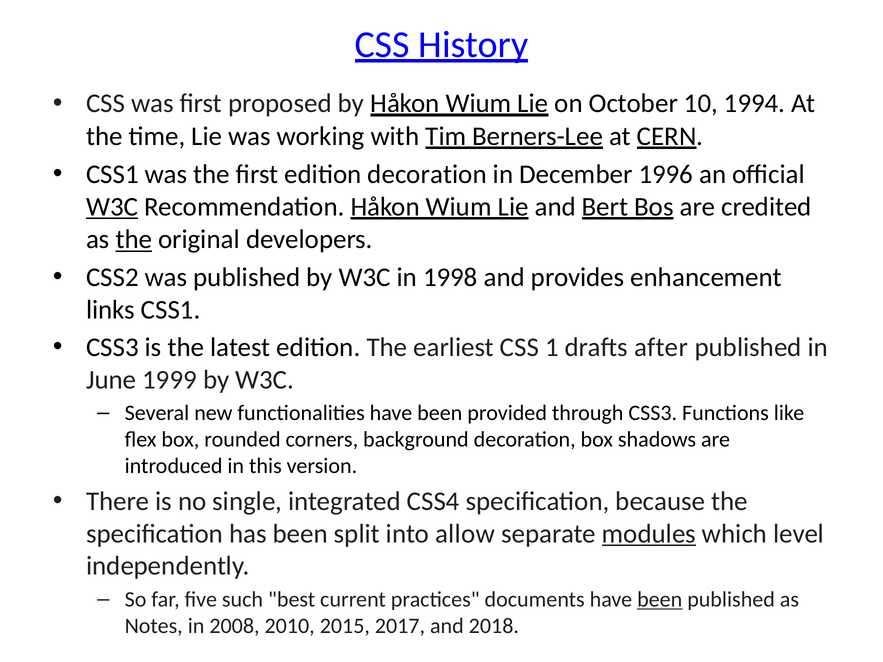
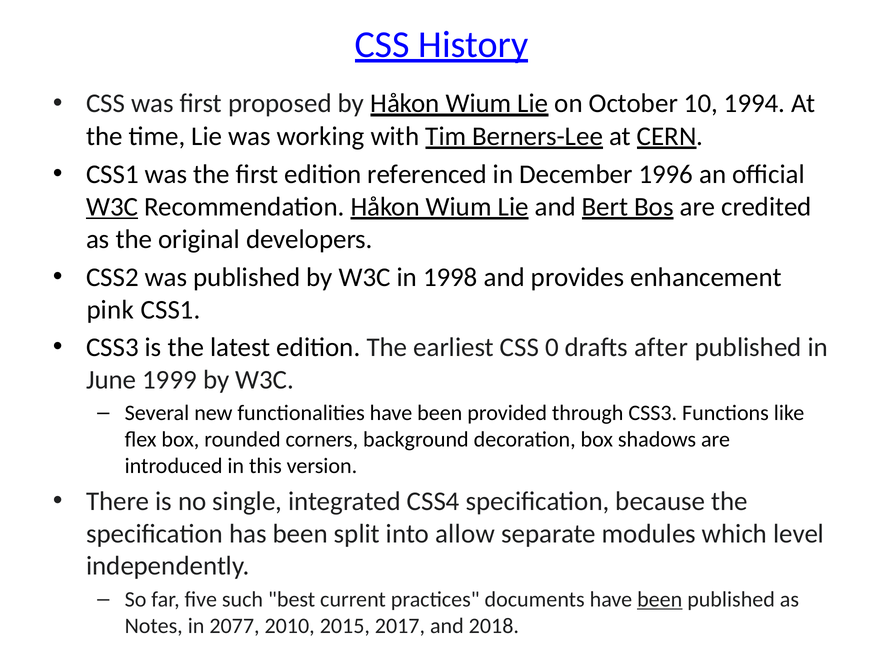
edition decoration: decoration -> referenced (427, 174)
the underline: present -> none (134, 240)
links: links -> pink (110, 310)
1: 1 -> 0 (552, 347)
modules underline: present -> none (649, 534)
2008: 2008 -> 2077 (234, 626)
